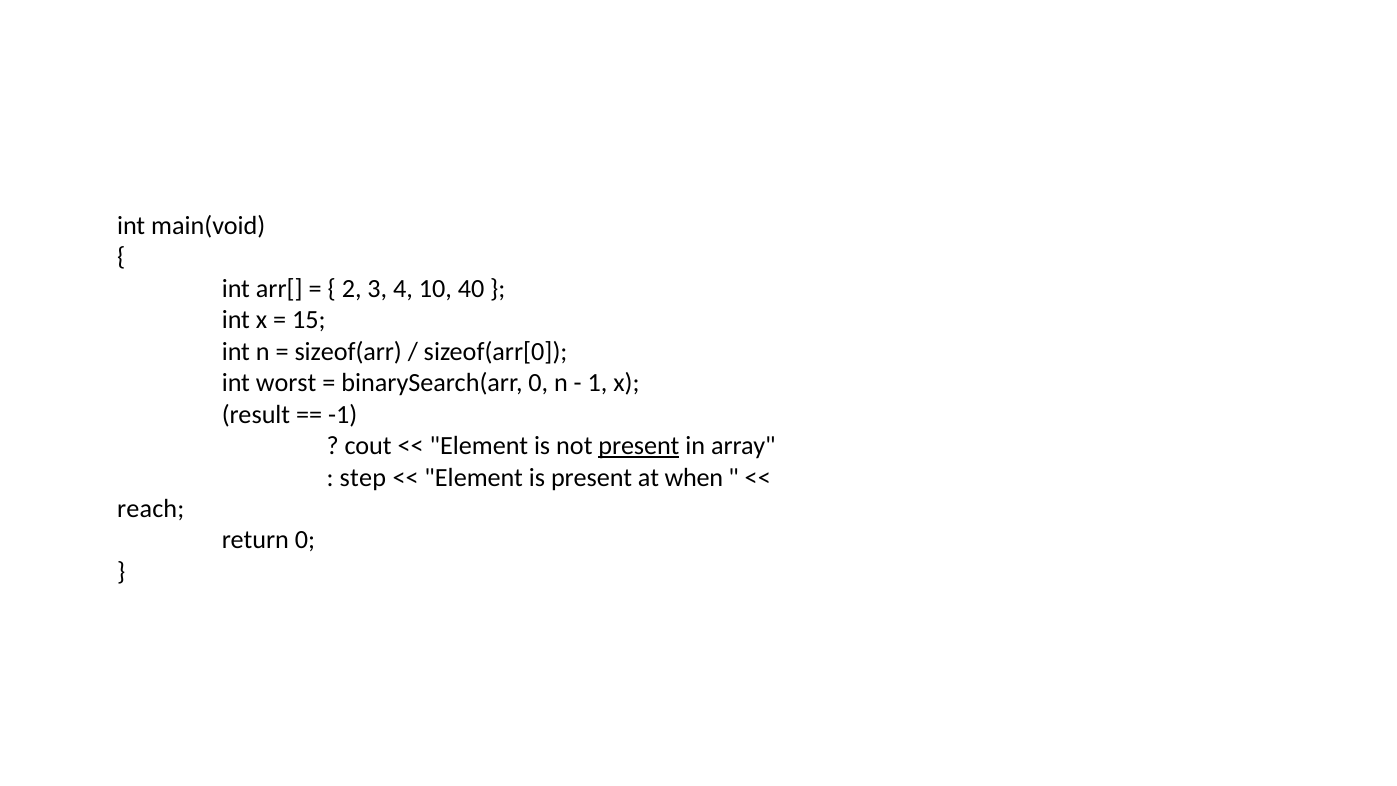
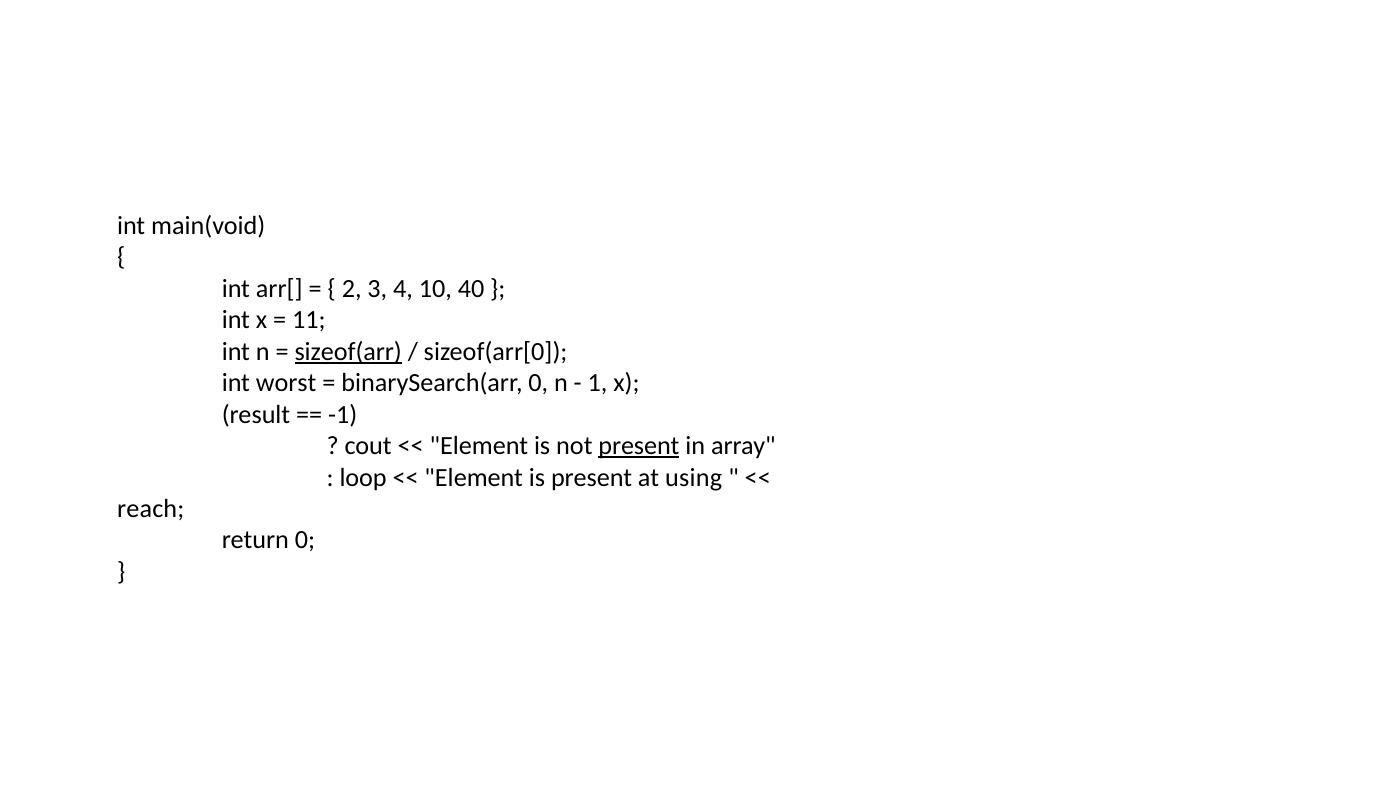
15: 15 -> 11 (309, 320)
sizeof(arr underline: none -> present (348, 352)
step: step -> loop (363, 477)
when: when -> using (694, 477)
